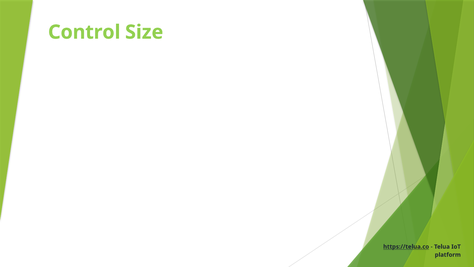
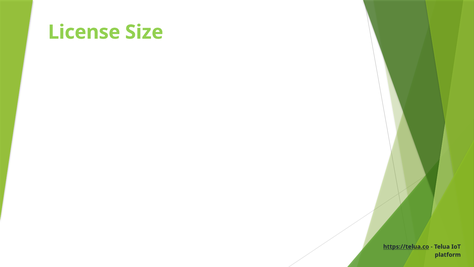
Control: Control -> License (84, 32)
